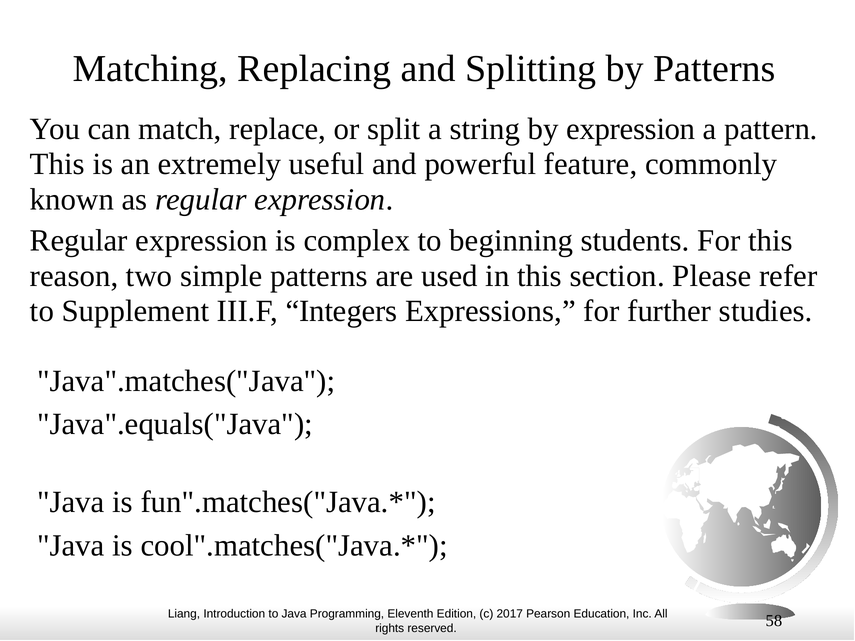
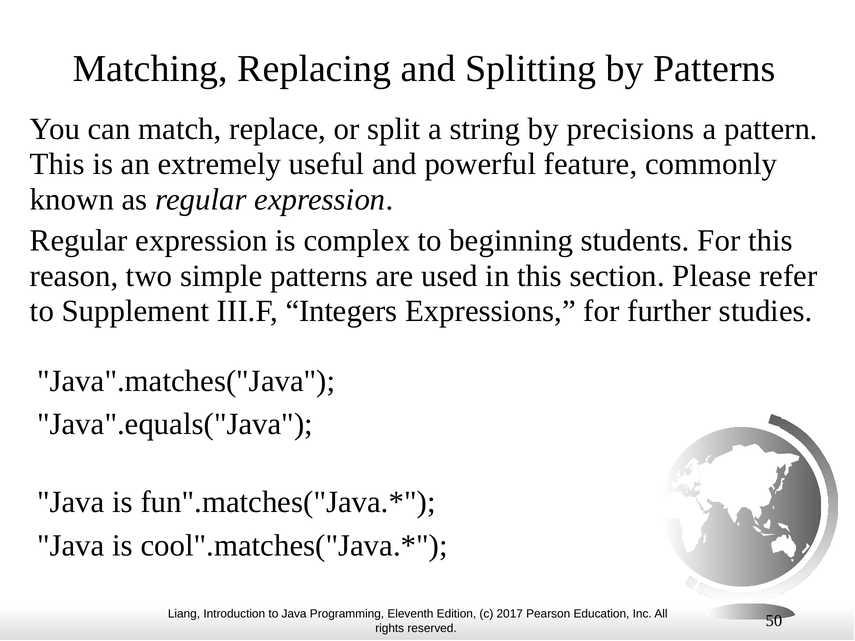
by expression: expression -> precisions (631, 129)
58: 58 -> 50 (774, 621)
